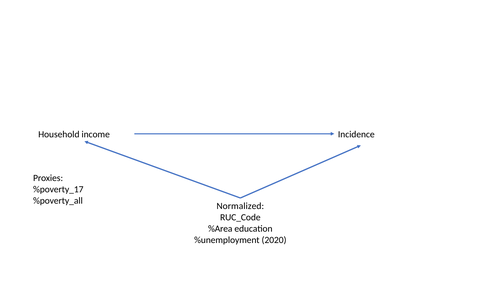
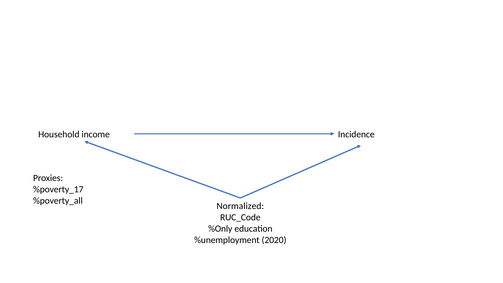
%Area: %Area -> %Only (220, 229)
